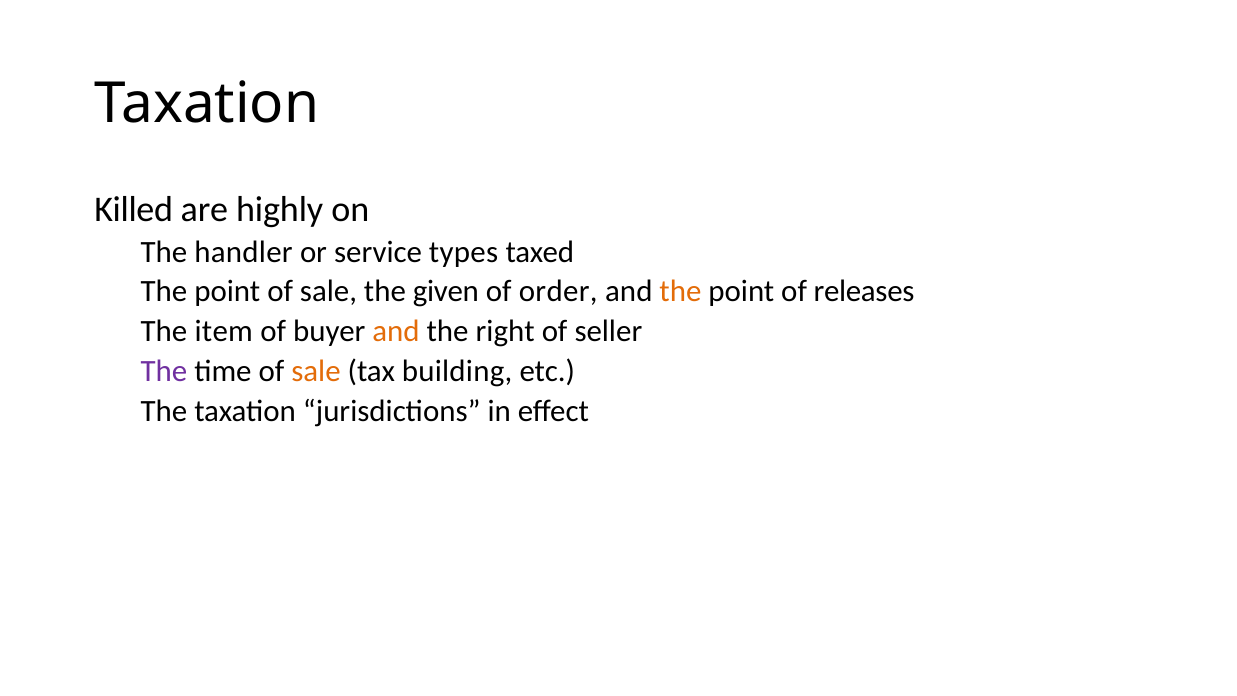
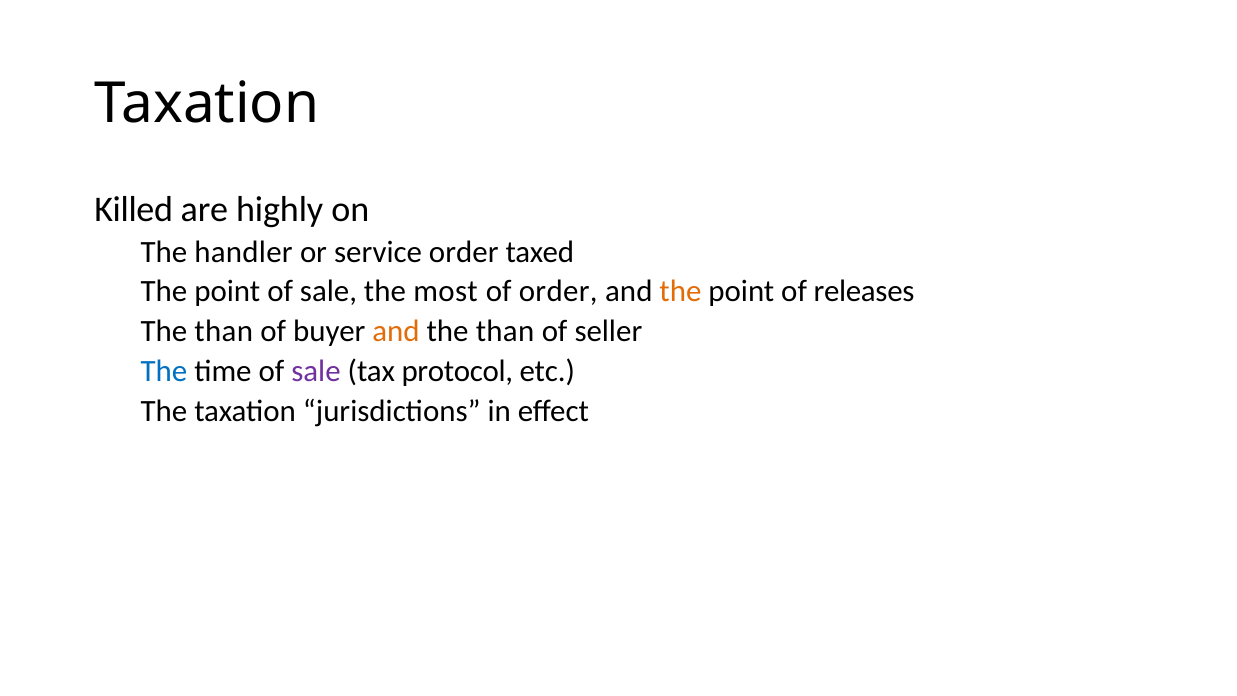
service types: types -> order (464, 252)
given: given -> most (446, 292)
item: item -> than (224, 331)
right: right -> than (505, 331)
The colour: purple -> blue (164, 371)
sale colour: orange -> purple (316, 371)
building: building -> protocol (457, 371)
